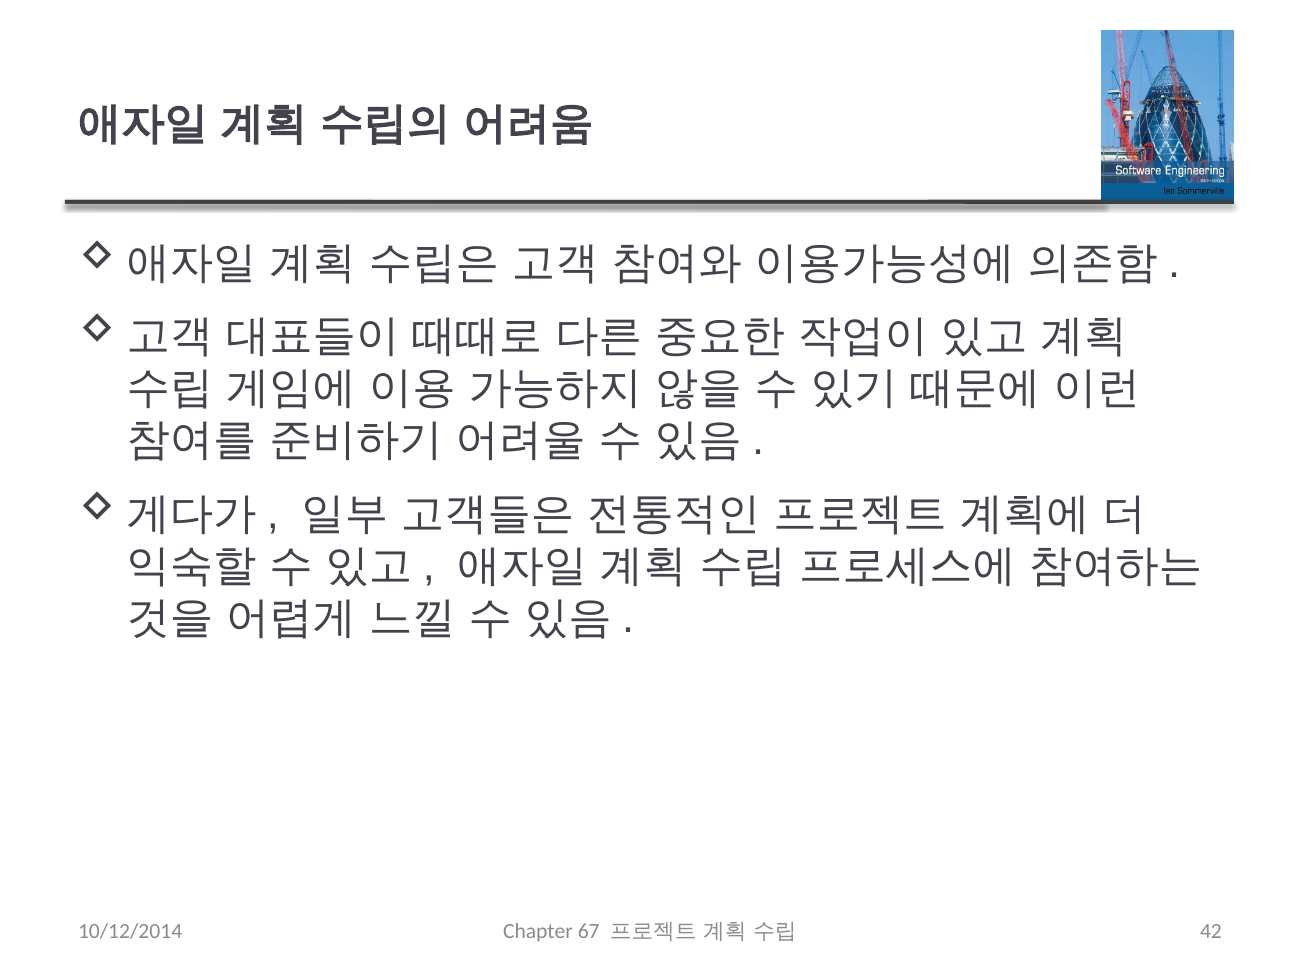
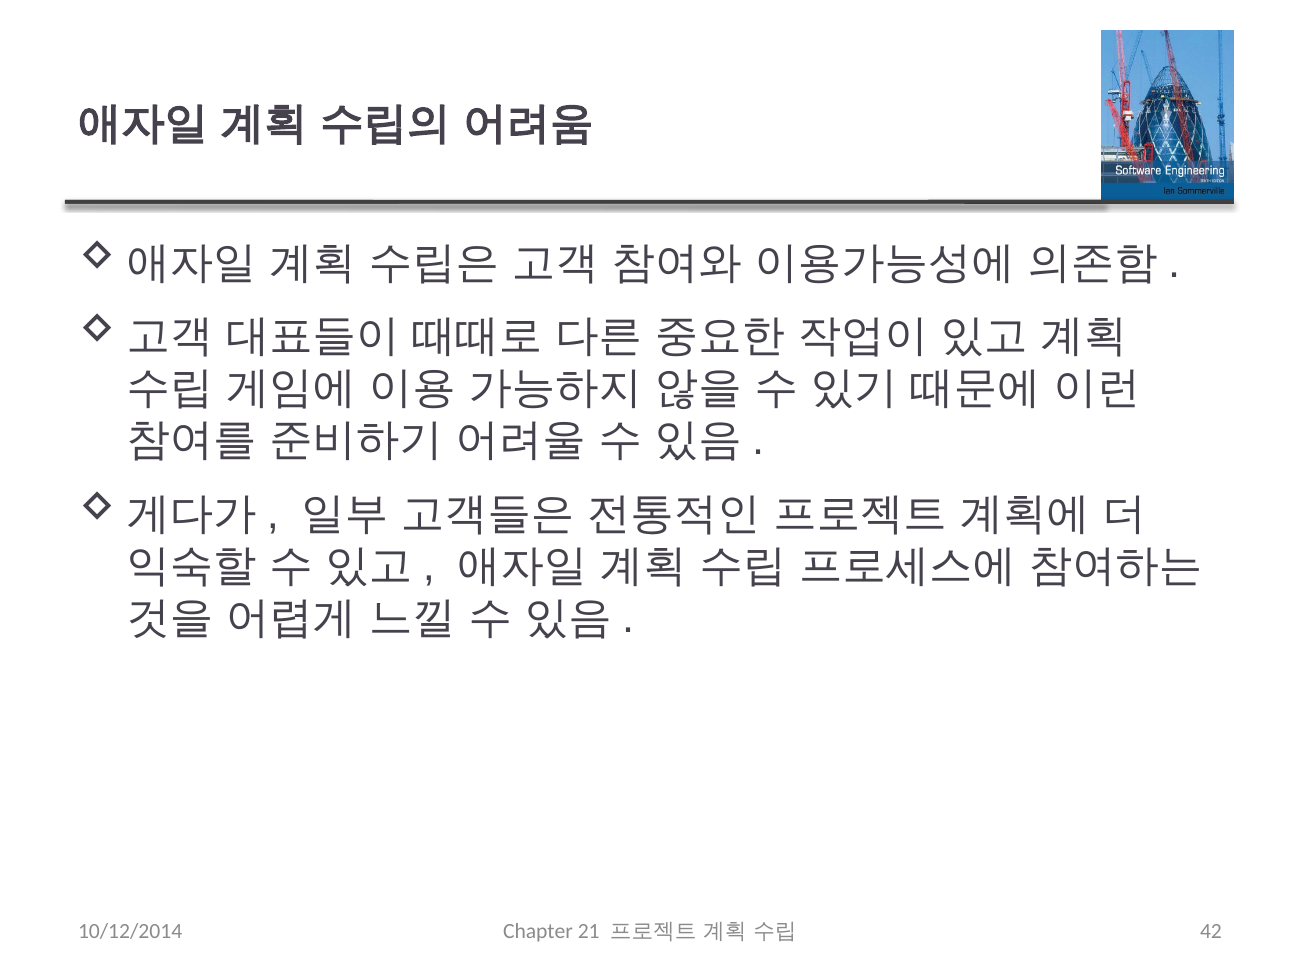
67: 67 -> 21 (589, 931)
